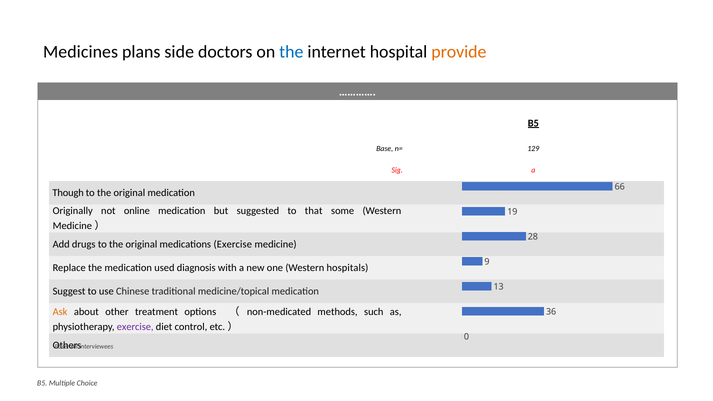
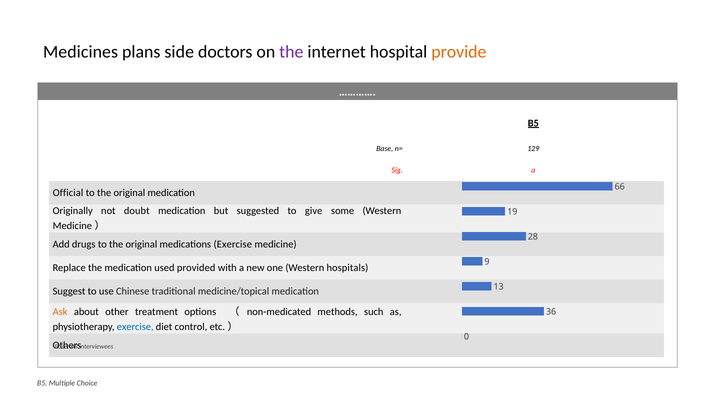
the colour: blue -> purple (291, 52)
Though: Though -> Official (68, 193)
online: online -> doubt (137, 211)
that: that -> give (314, 211)
diagnosis: diagnosis -> provided (196, 268)
exercise colour: purple -> blue (135, 327)
